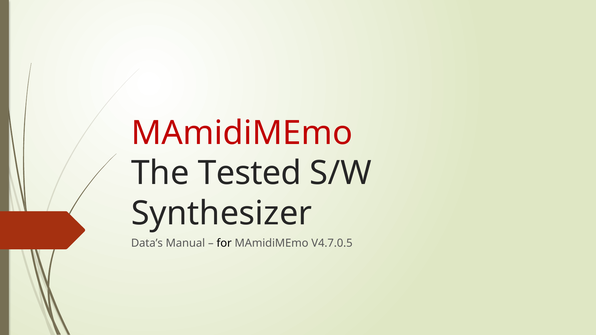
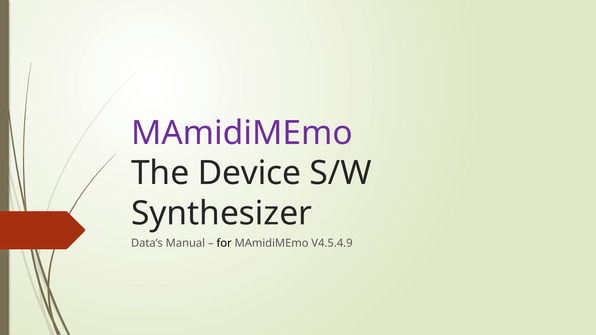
MAmidiMEmo colour: red -> purple (242, 133)
Tested: Tested -> Device (250, 173)
V4.7.0.5: V4.7.0.5 -> V4.5.4.9 (332, 243)
